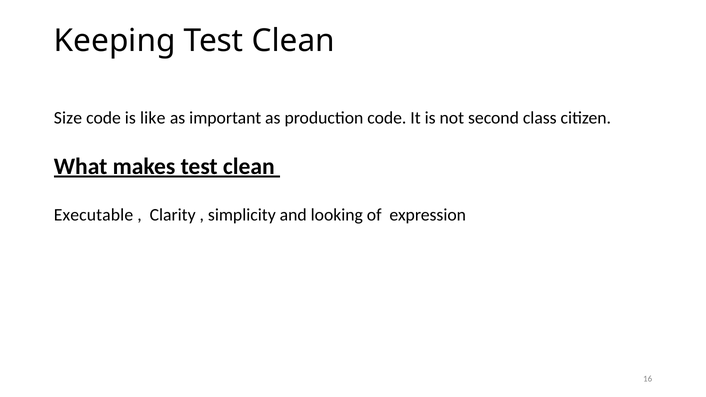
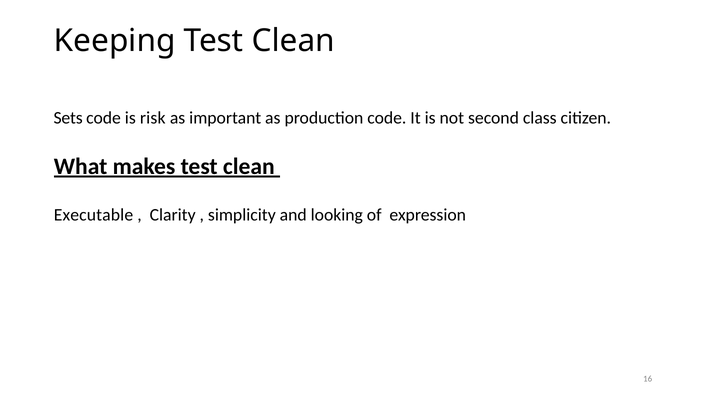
Size: Size -> Sets (68, 118)
like: like -> risk (153, 118)
